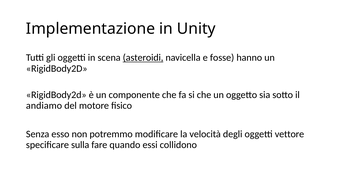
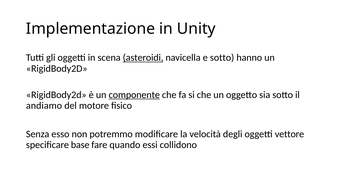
e fosse: fosse -> sotto (222, 58)
componente underline: none -> present (134, 95)
sulla: sulla -> base (80, 145)
